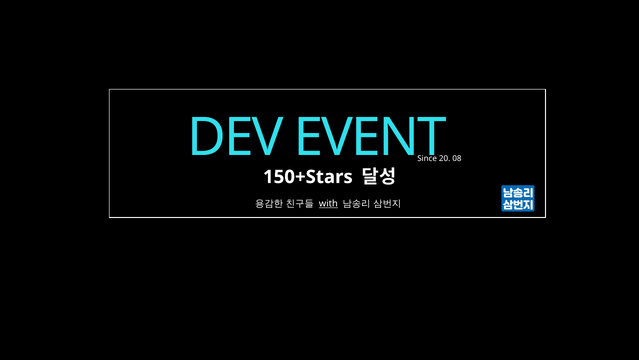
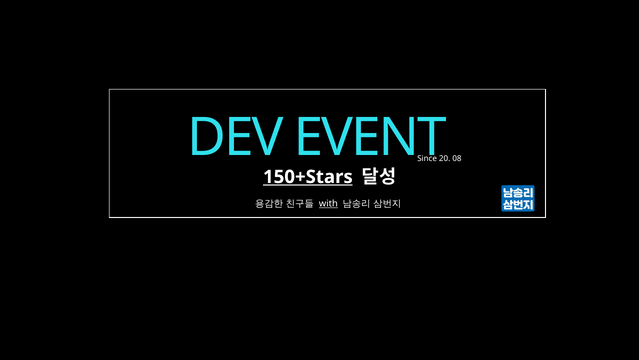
150+Stars underline: none -> present (308, 177)
